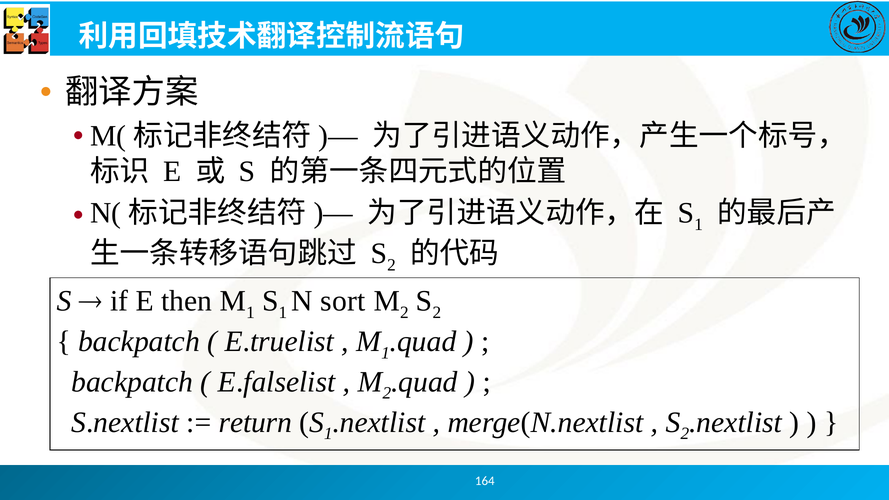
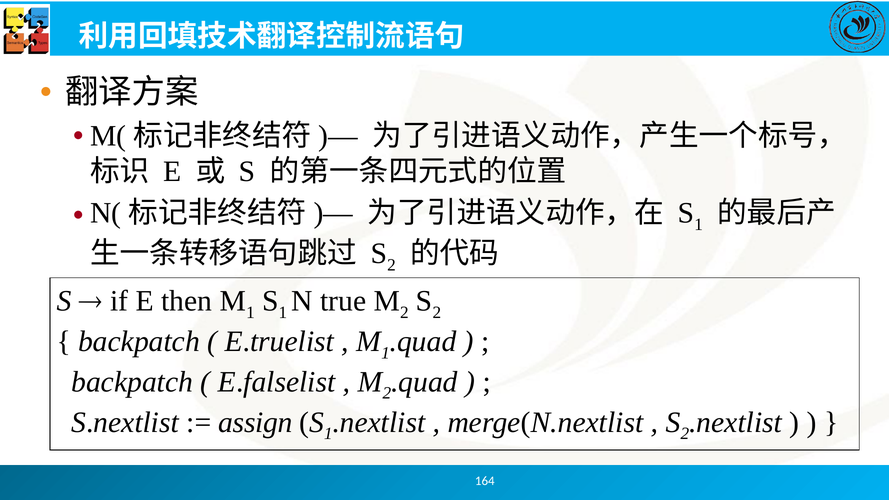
sort: sort -> true (343, 301)
return: return -> assign (256, 422)
